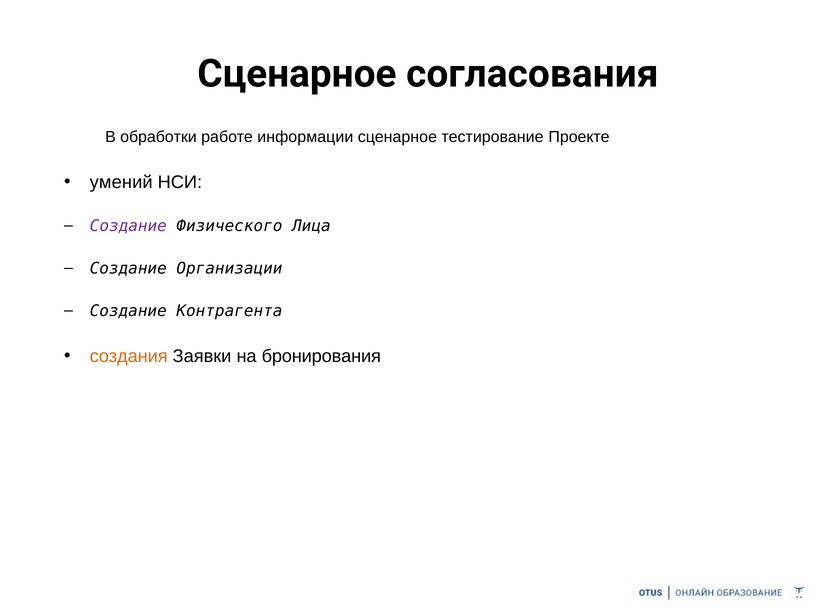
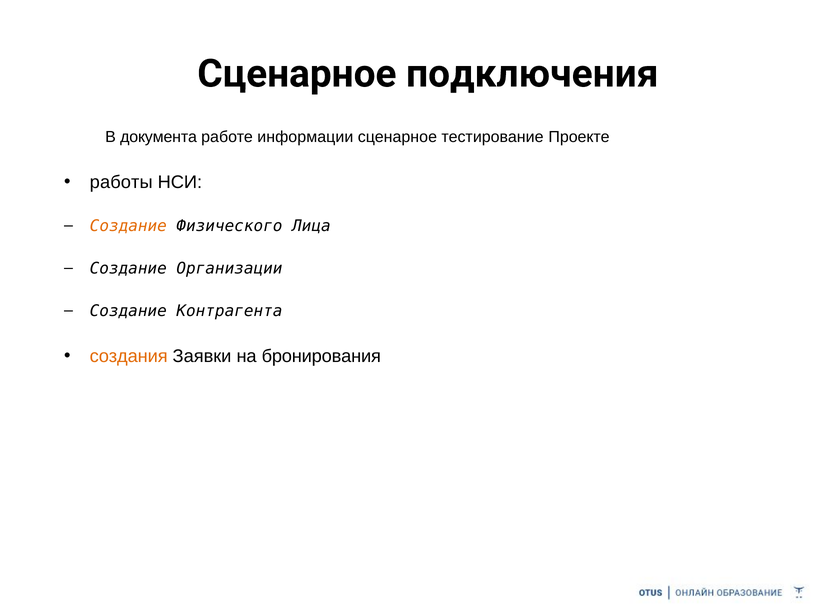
согласования: согласования -> подключения (532, 74)
обработки: обработки -> документа (159, 137)
умений: умений -> работы (121, 182)
Создание colour: purple -> orange (128, 226)
